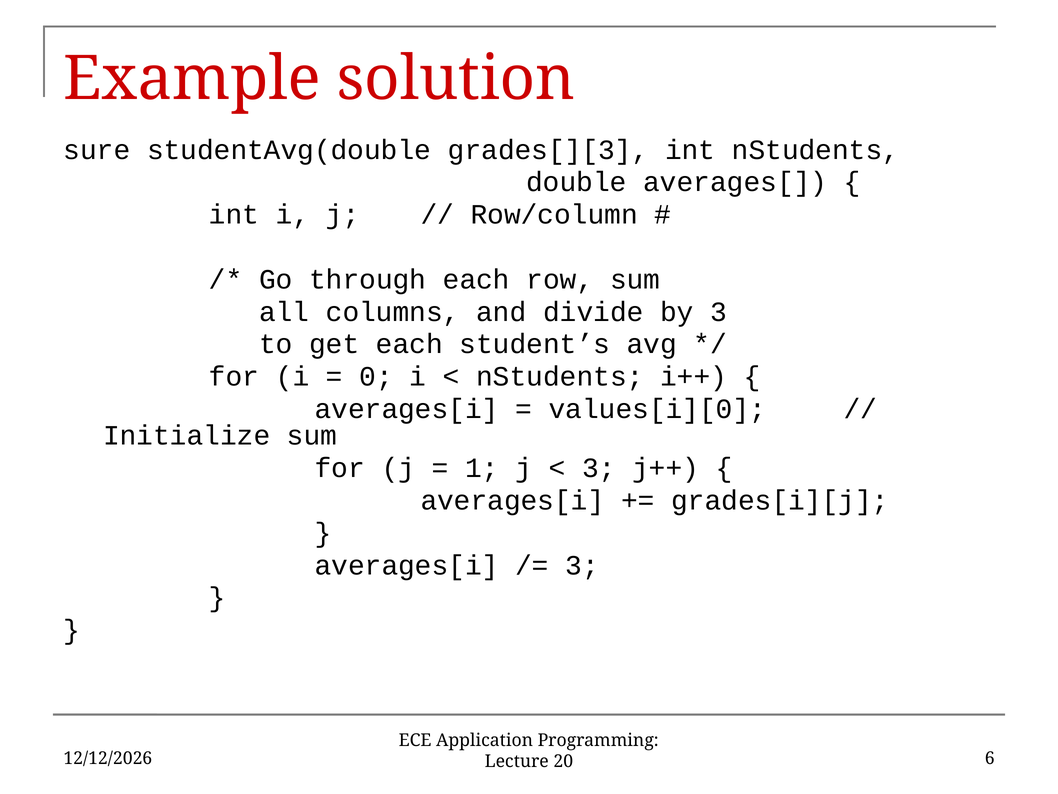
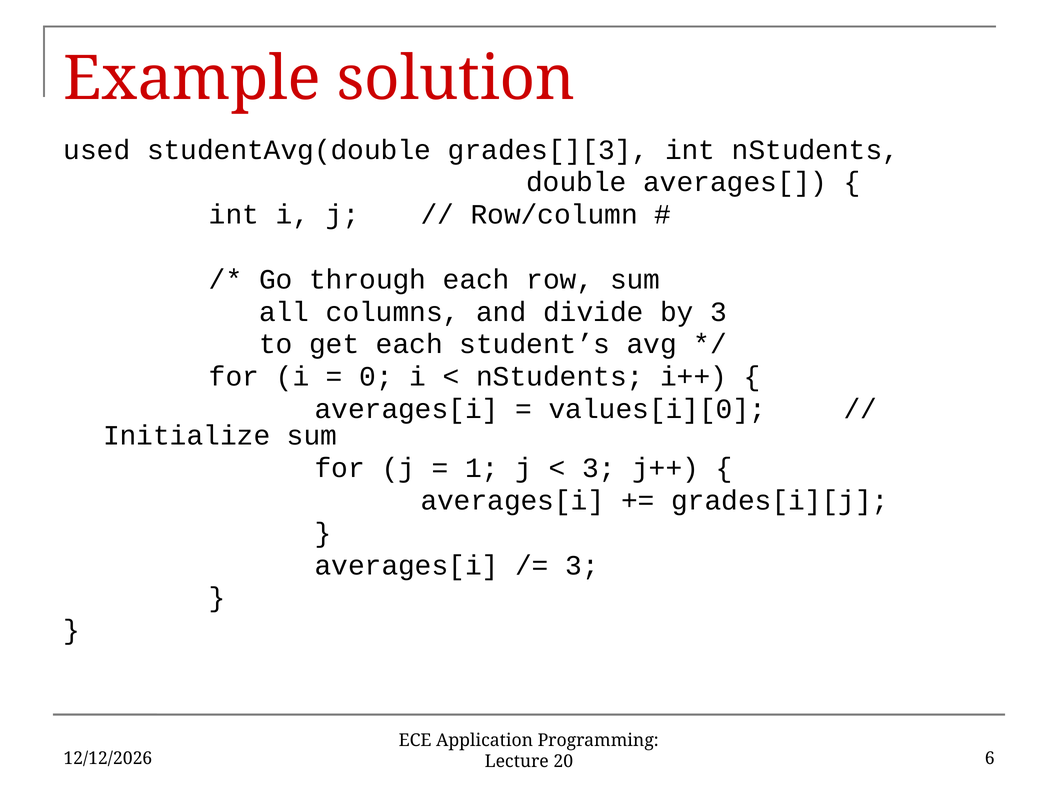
sure: sure -> used (97, 150)
